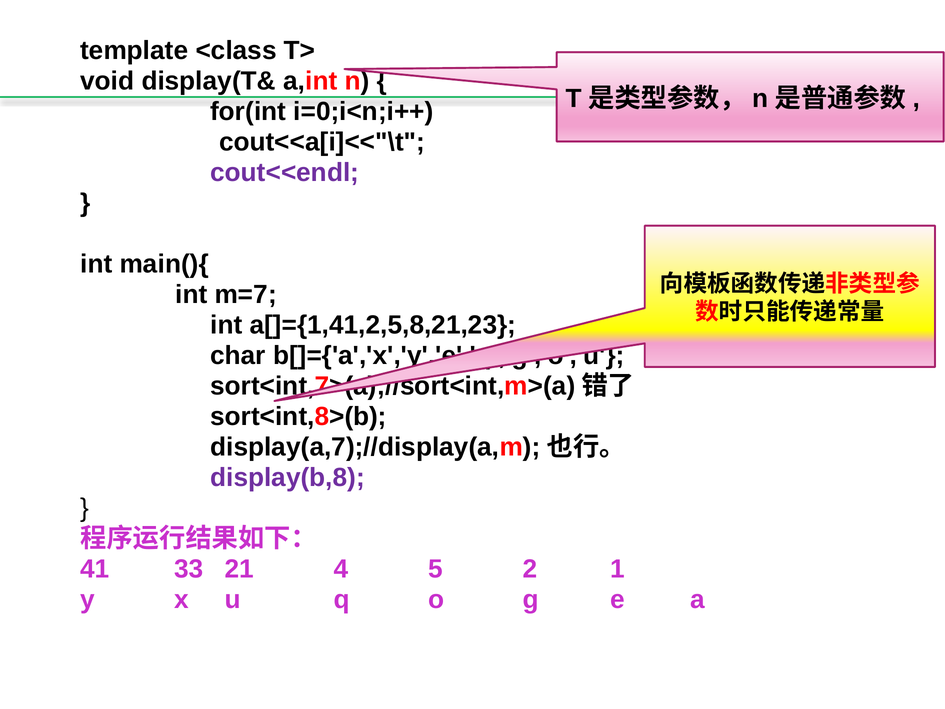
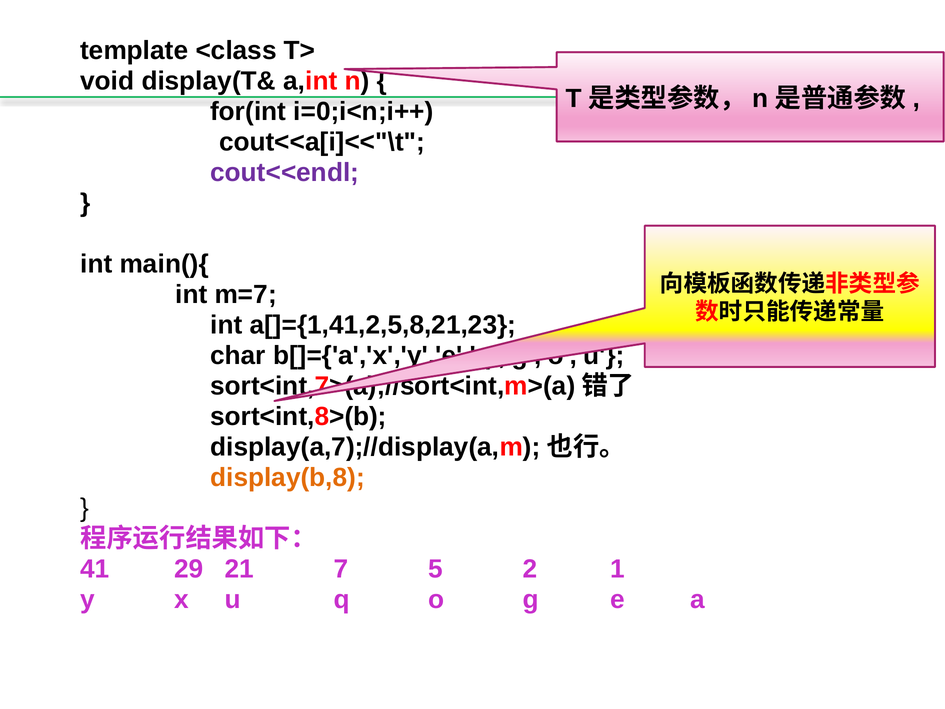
display(b,8 colour: purple -> orange (288, 477)
33: 33 -> 29 (189, 569)
4: 4 -> 7 (341, 569)
